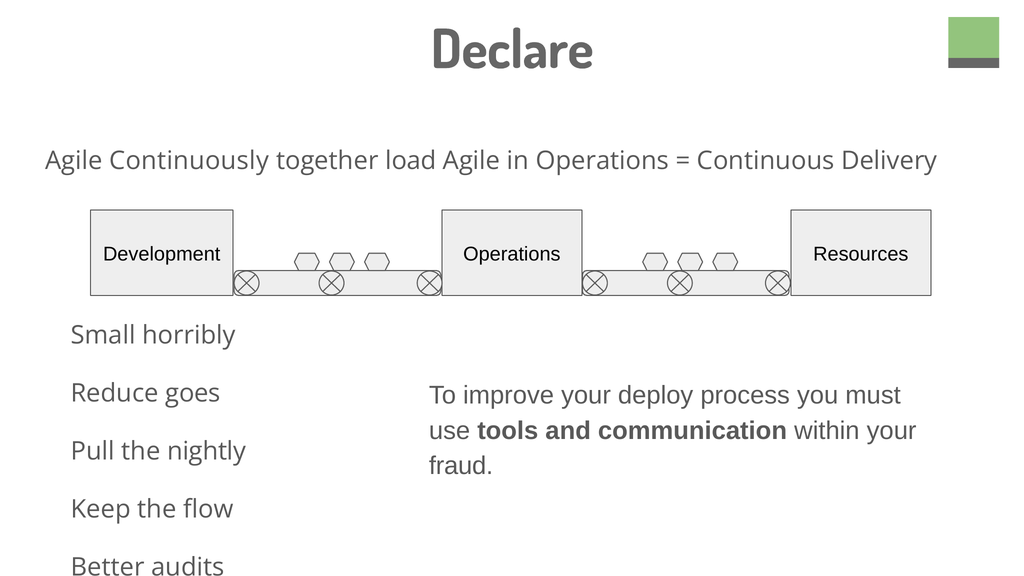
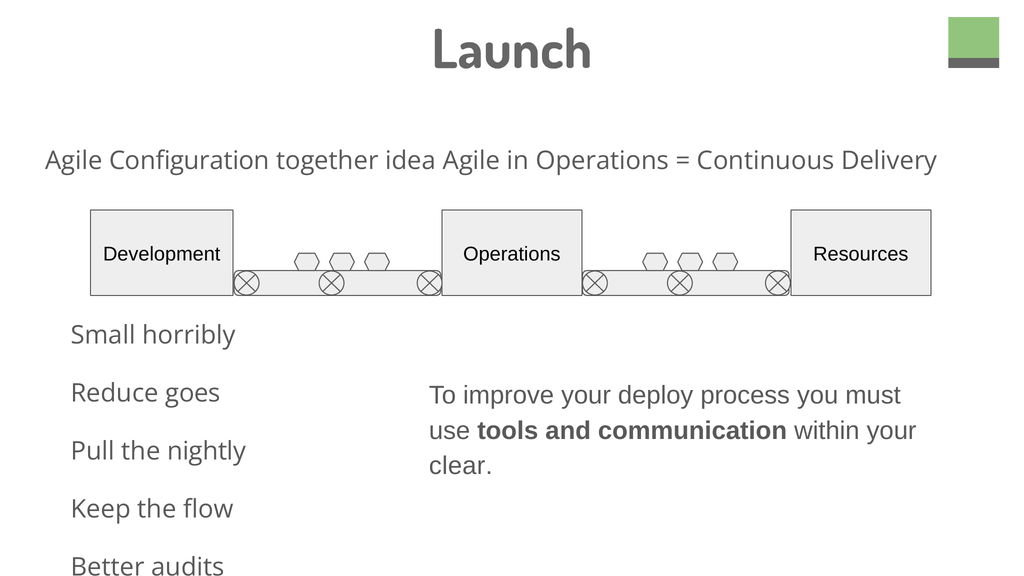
Declare: Declare -> Launch (512, 50)
Continuously: Continuously -> Configuration (189, 161)
load: load -> idea (411, 161)
fraud: fraud -> clear (461, 466)
